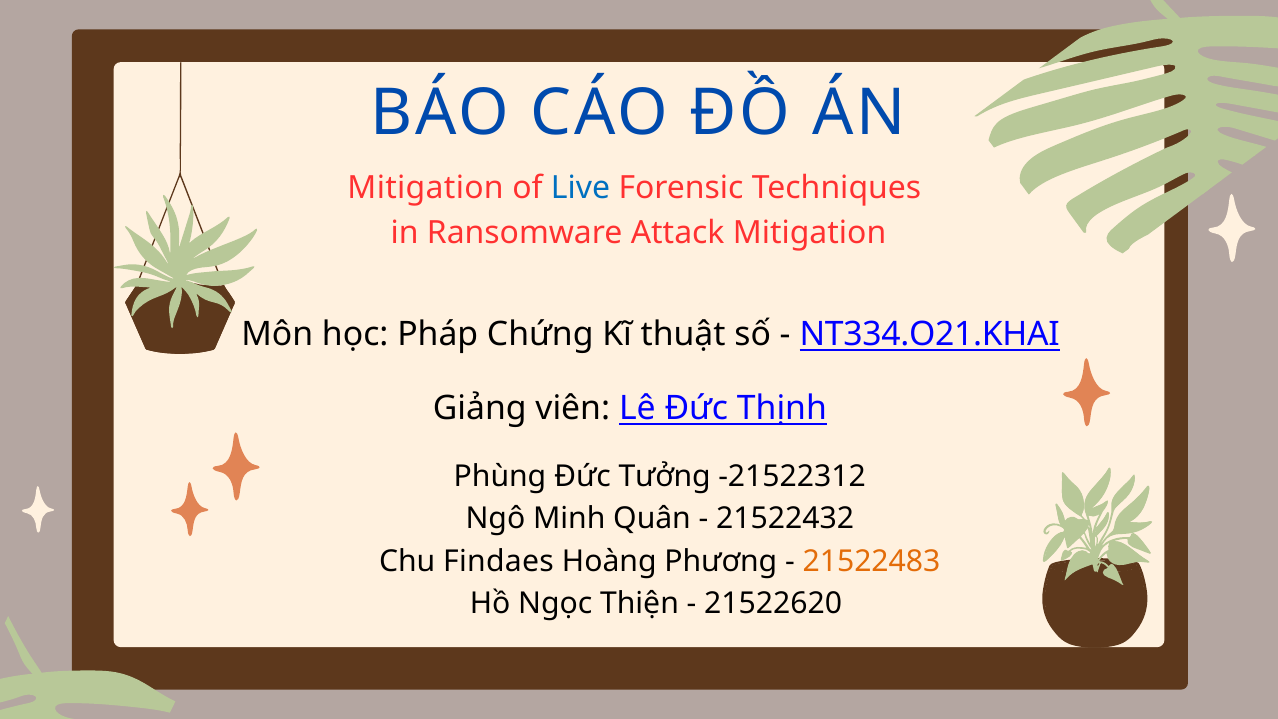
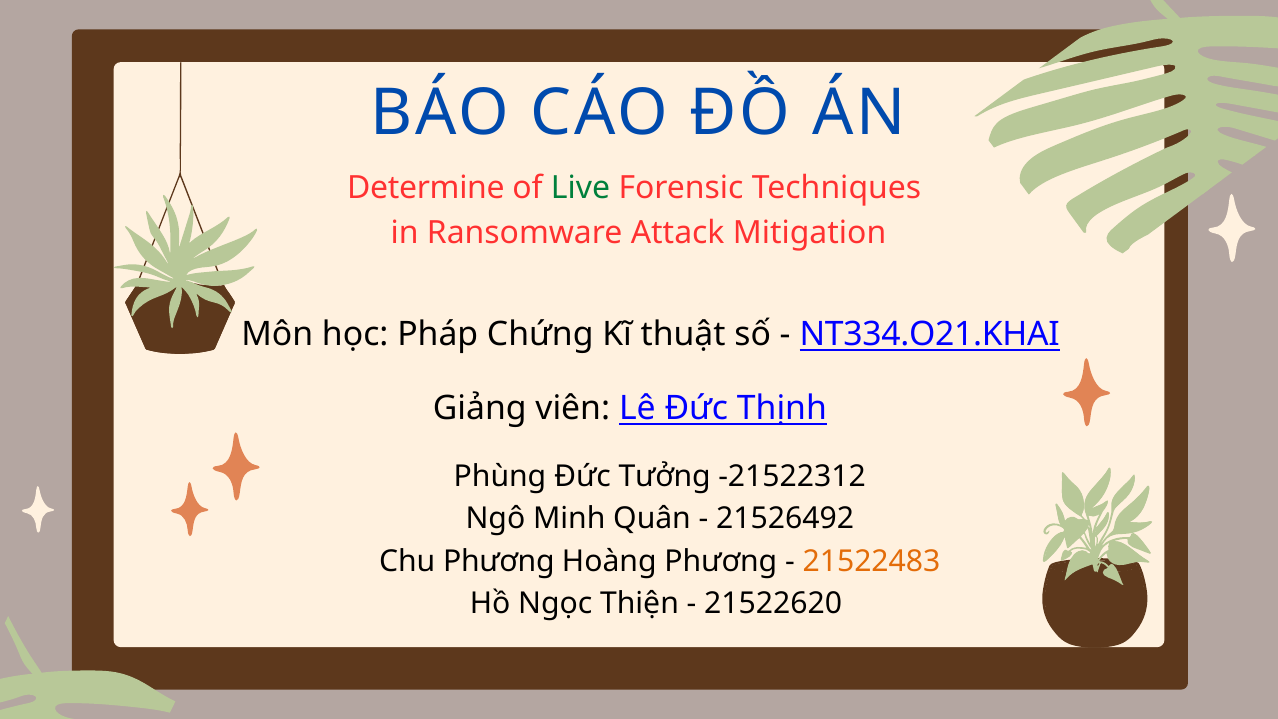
Mitigation: Mitigation -> Determine (426, 188)
Live colour: blue -> green (581, 188)
21522432: 21522432 -> 21526492 (785, 519)
Chu Findaes: Findaes -> Phương (499, 561)
